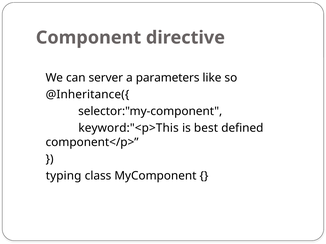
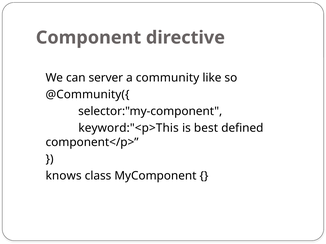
parameters: parameters -> community (168, 78)
@Inheritance({: @Inheritance({ -> @Community({ (88, 95)
typing: typing -> knows (64, 176)
